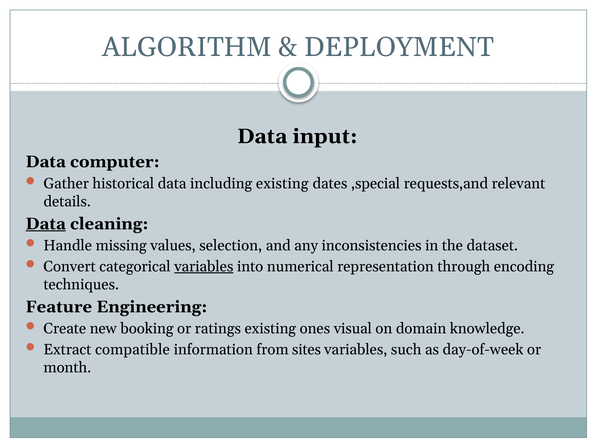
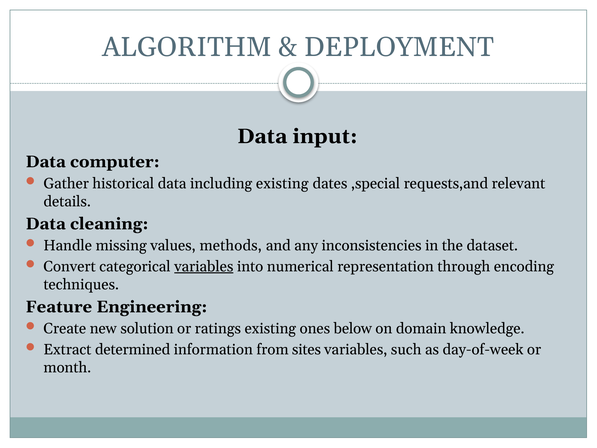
Data underline: present -> none (46, 224)
selection: selection -> methods (231, 245)
booking: booking -> solution (147, 328)
visual: visual -> below (353, 328)
compatible: compatible -> determined (133, 349)
